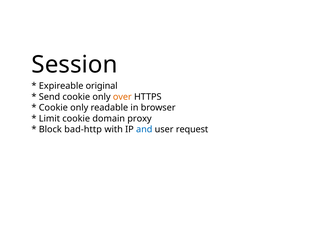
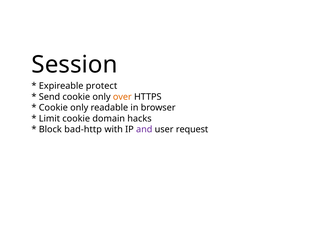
original: original -> protect (102, 86)
proxy: proxy -> hacks (139, 119)
and colour: blue -> purple (144, 130)
